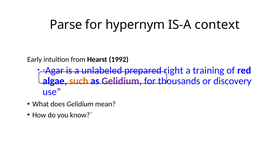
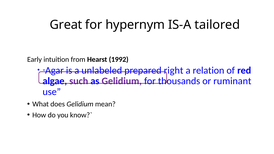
Parse: Parse -> Great (66, 25)
context: context -> tailored (217, 25)
training: training -> relation (209, 70)
such colour: orange -> purple (79, 81)
discovery: discovery -> ruminant (232, 81)
